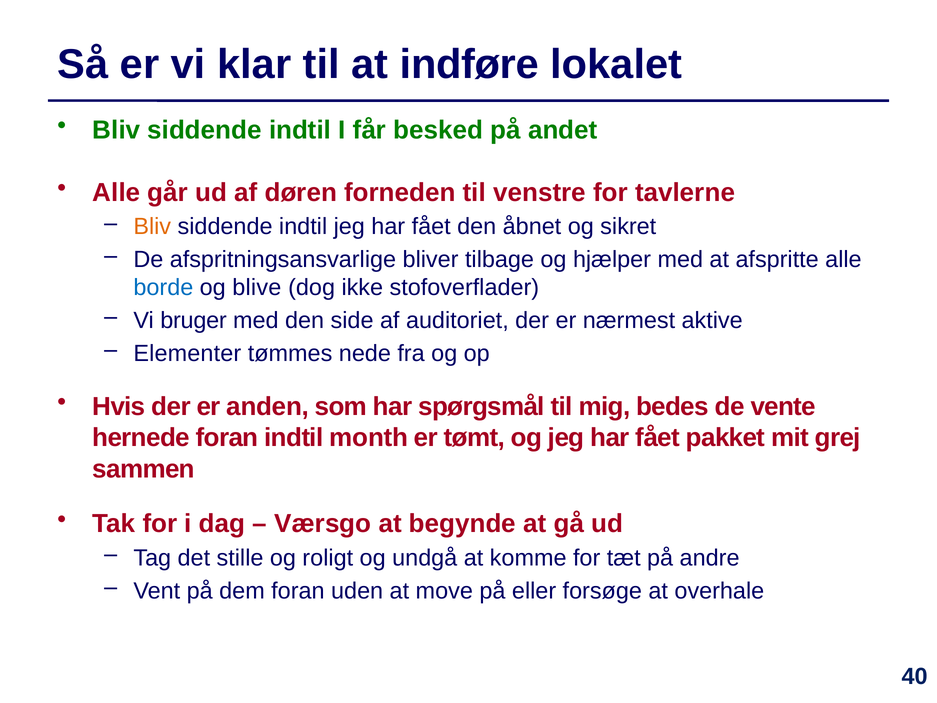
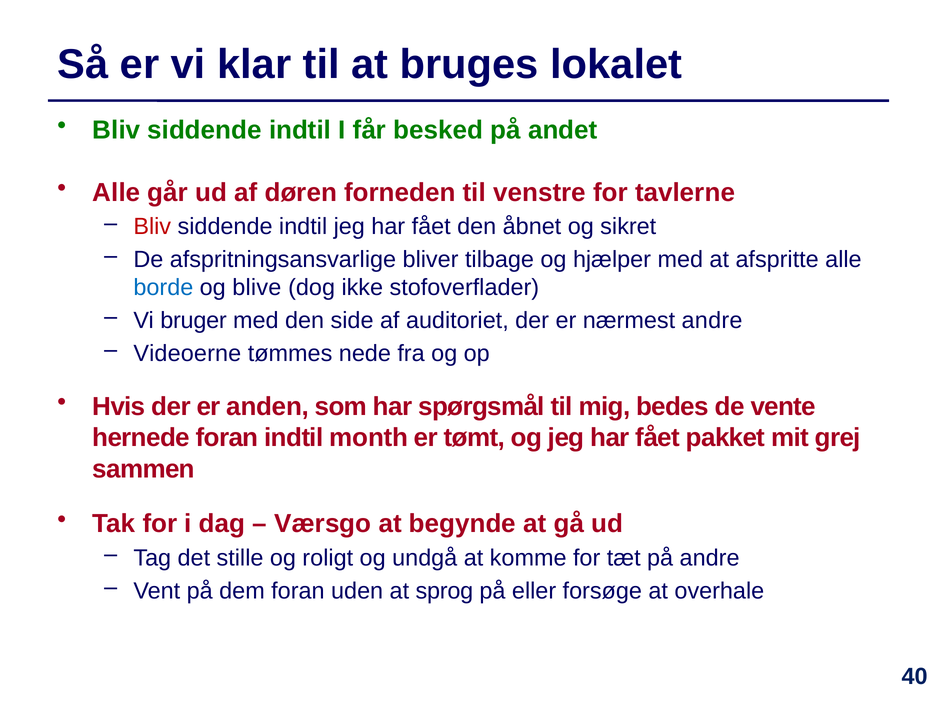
indføre: indføre -> bruges (469, 65)
Bliv colour: orange -> red (152, 227)
nærmest aktive: aktive -> andre (712, 320)
Elementer: Elementer -> Videoerne (187, 353)
move: move -> sprog (444, 591)
